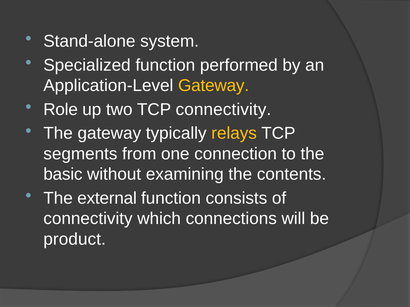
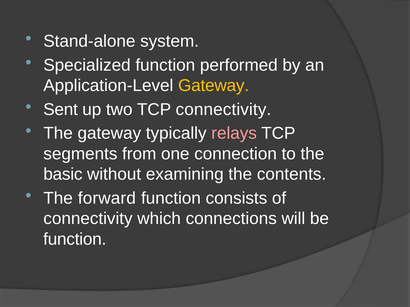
Role: Role -> Sent (61, 110)
relays colour: yellow -> pink (234, 134)
external: external -> forward (107, 198)
product: product -> function (75, 239)
